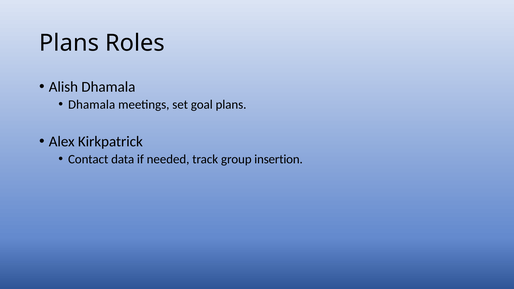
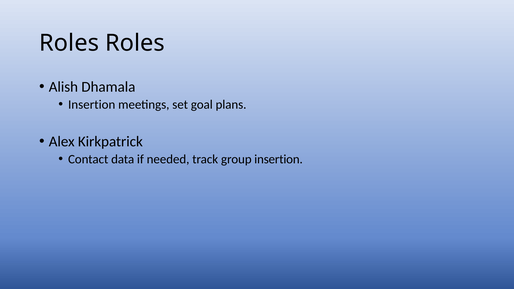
Plans: Plans -> Roles (69, 43)
Dhamala: Dhamala -> Insertion (92, 105)
